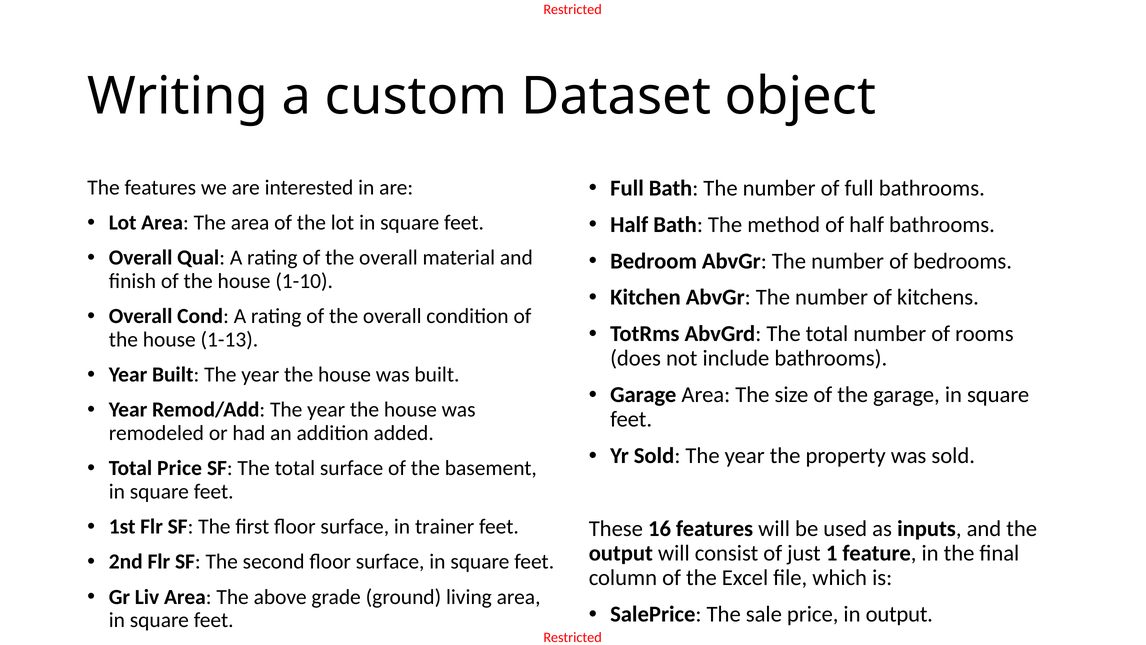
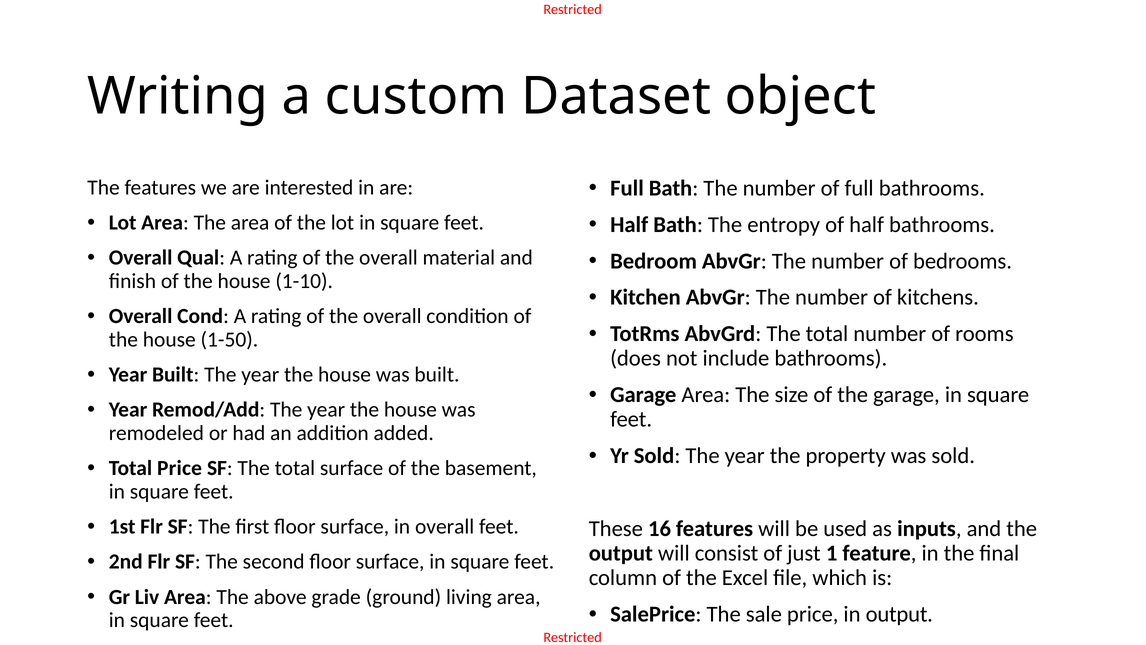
method: method -> entropy (784, 224)
1-13: 1-13 -> 1-50 (229, 339)
in trainer: trainer -> overall (445, 526)
